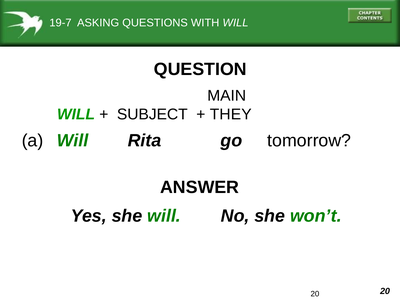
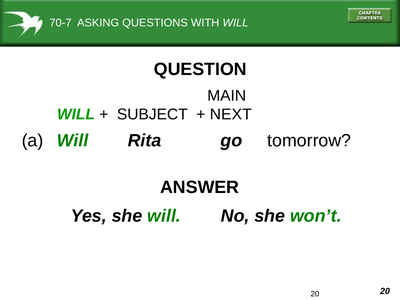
19-7: 19-7 -> 70-7 (60, 23)
THEY: THEY -> NEXT (231, 114)
